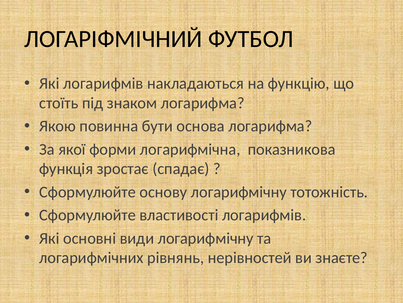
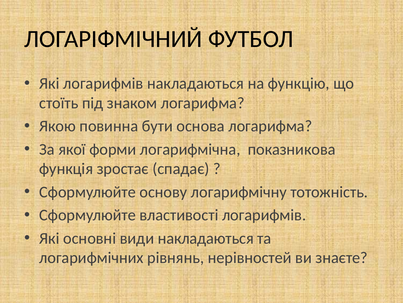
види логарифмічну: логарифмічну -> накладаються (206, 238)
